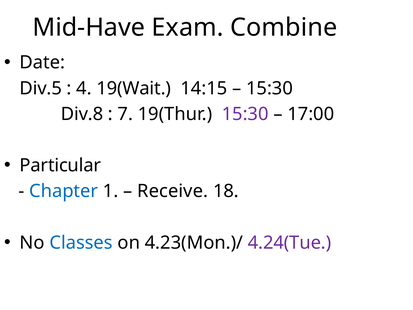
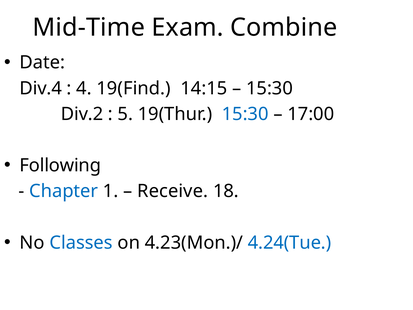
Mid-Have: Mid-Have -> Mid-Time (89, 28)
Div.5: Div.5 -> Div.4 (41, 88)
19(Wait: 19(Wait -> 19(Find (134, 88)
Div.8: Div.8 -> Div.2 (82, 114)
7: 7 -> 5 (125, 114)
15:30 colour: purple -> blue (245, 114)
Particular: Particular -> Following (60, 165)
4.24(Tue colour: purple -> blue (290, 242)
